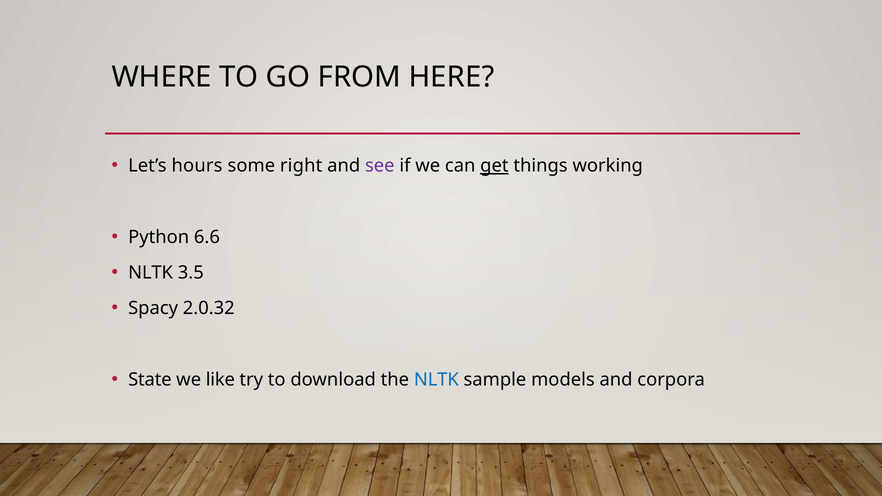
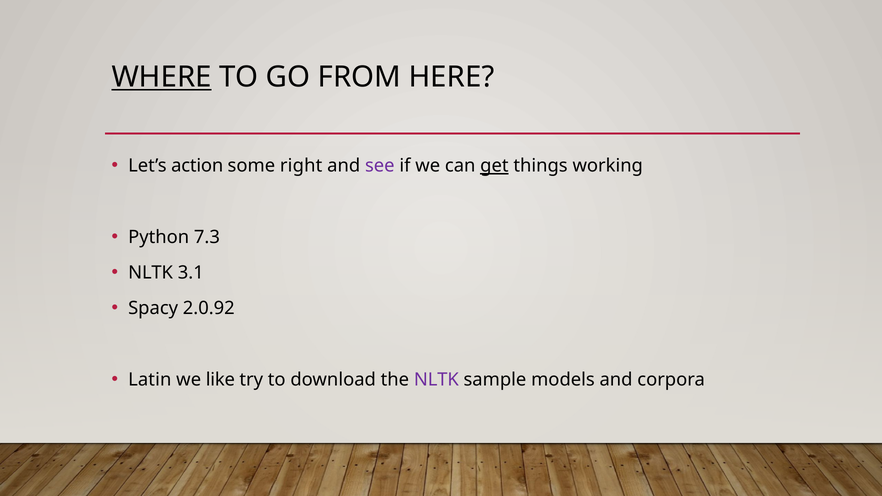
WHERE underline: none -> present (162, 77)
hours: hours -> action (197, 166)
6.6: 6.6 -> 7.3 (207, 237)
3.5: 3.5 -> 3.1 (191, 273)
2.0.32: 2.0.32 -> 2.0.92 (209, 308)
State: State -> Latin (150, 380)
NLTK colour: blue -> purple (436, 380)
